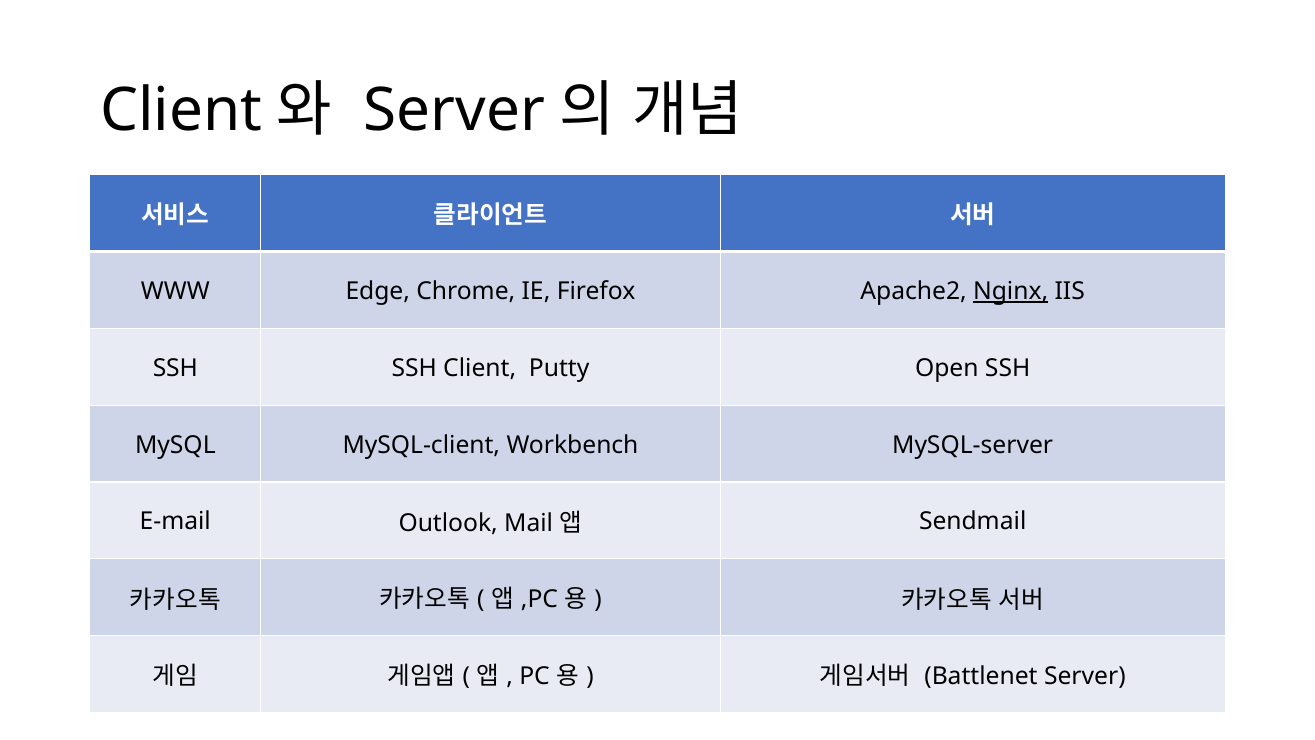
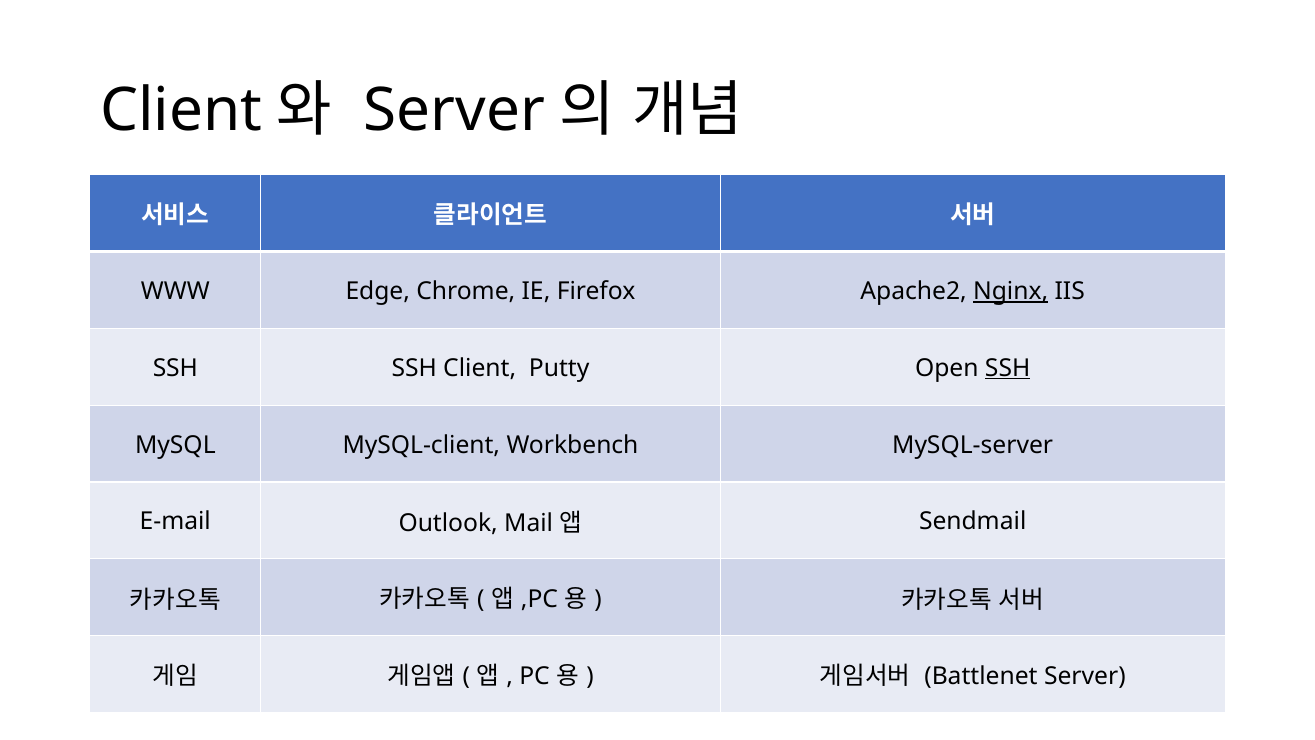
SSH underline: none -> present (1008, 368)
